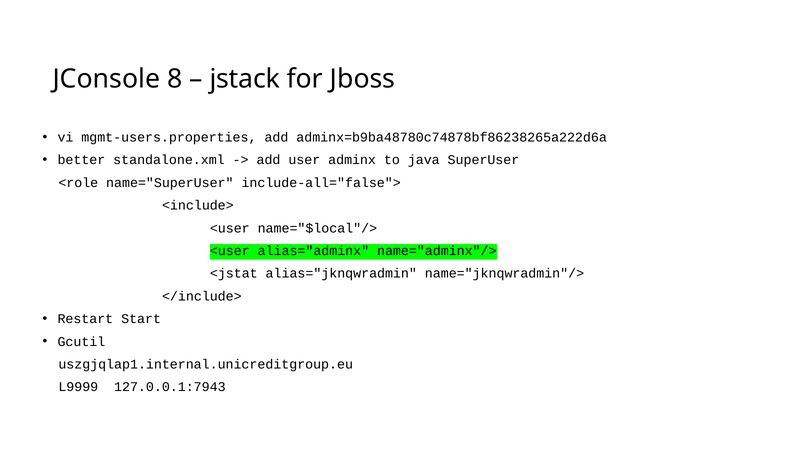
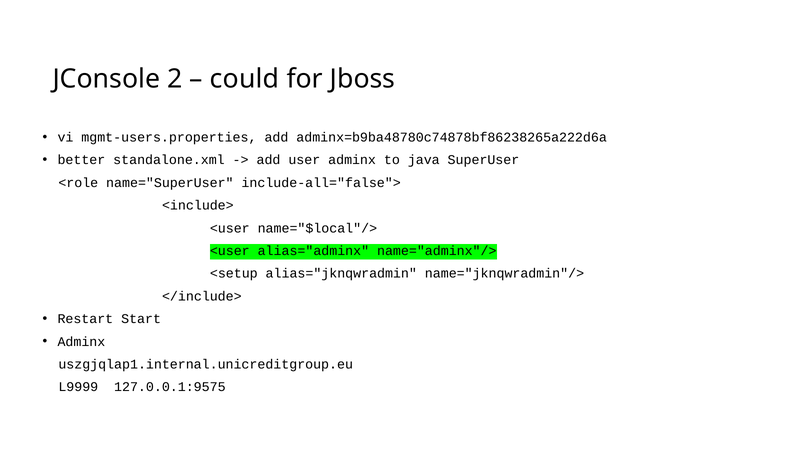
8: 8 -> 2 (175, 79)
jstack: jstack -> could (245, 79)
<jstat: <jstat -> <setup (234, 273)
Gcutil: Gcutil -> Adminx (81, 341)
127.0.0.1:7943: 127.0.0.1:7943 -> 127.0.0.1:9575 (170, 387)
